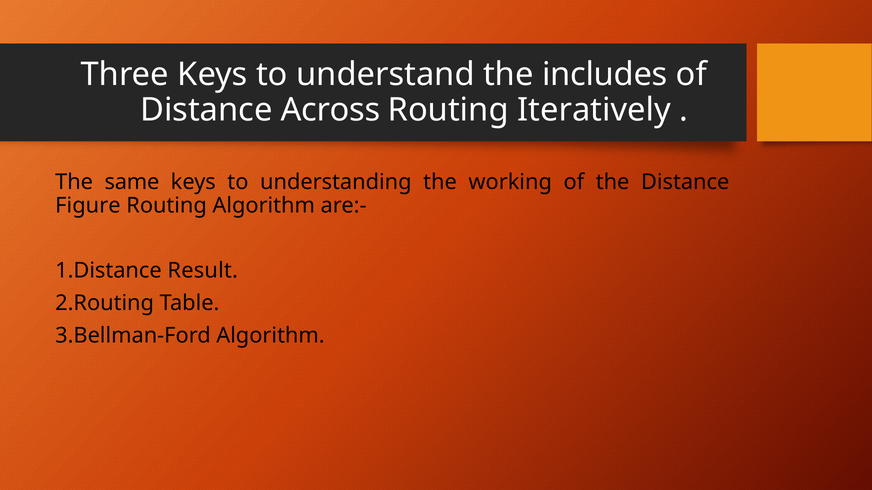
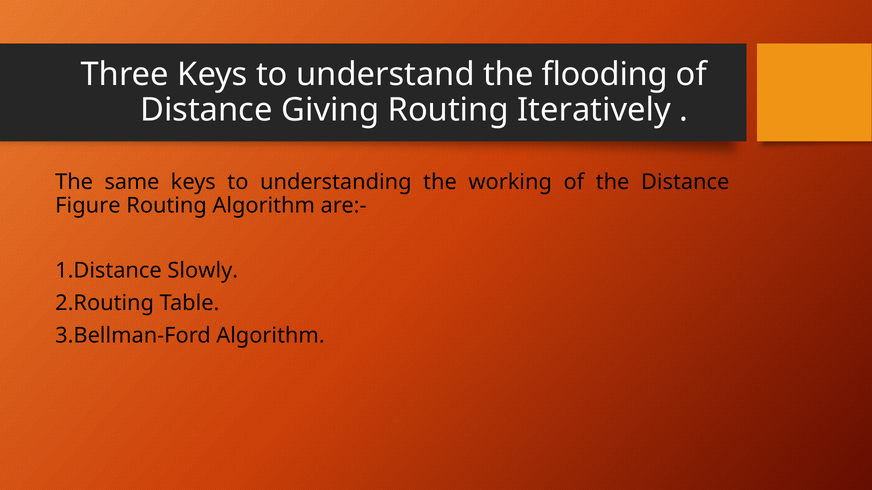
includes: includes -> flooding (605, 75)
Across: Across -> Giving (330, 110)
Result: Result -> Slowly (203, 271)
